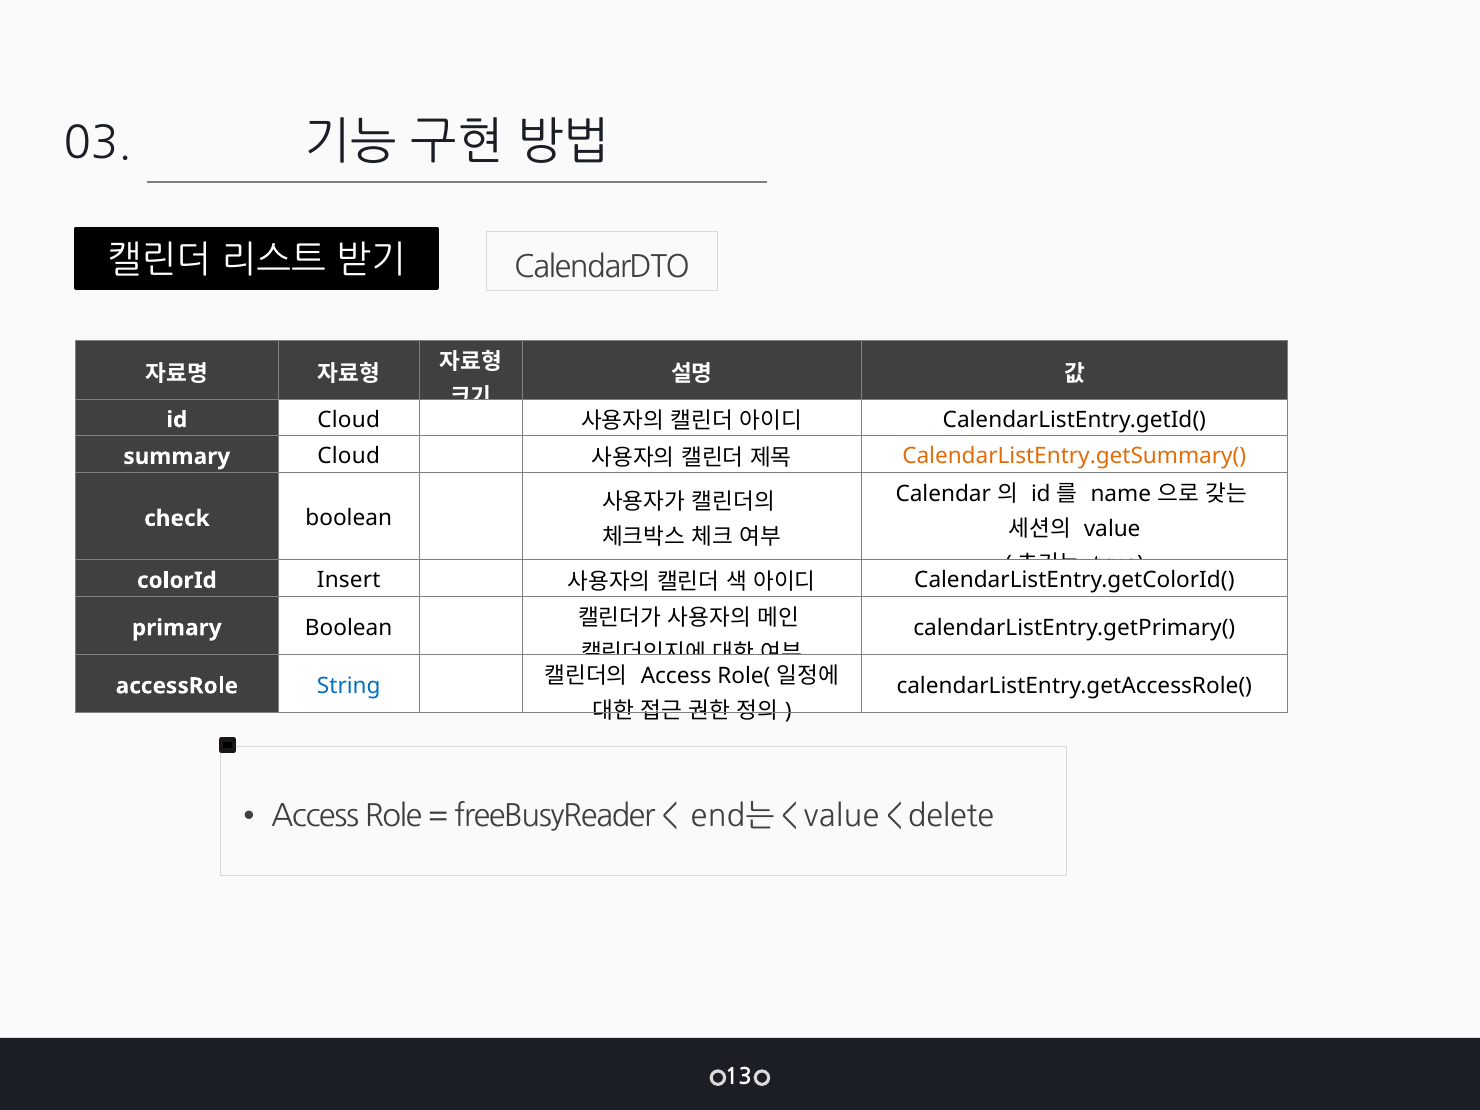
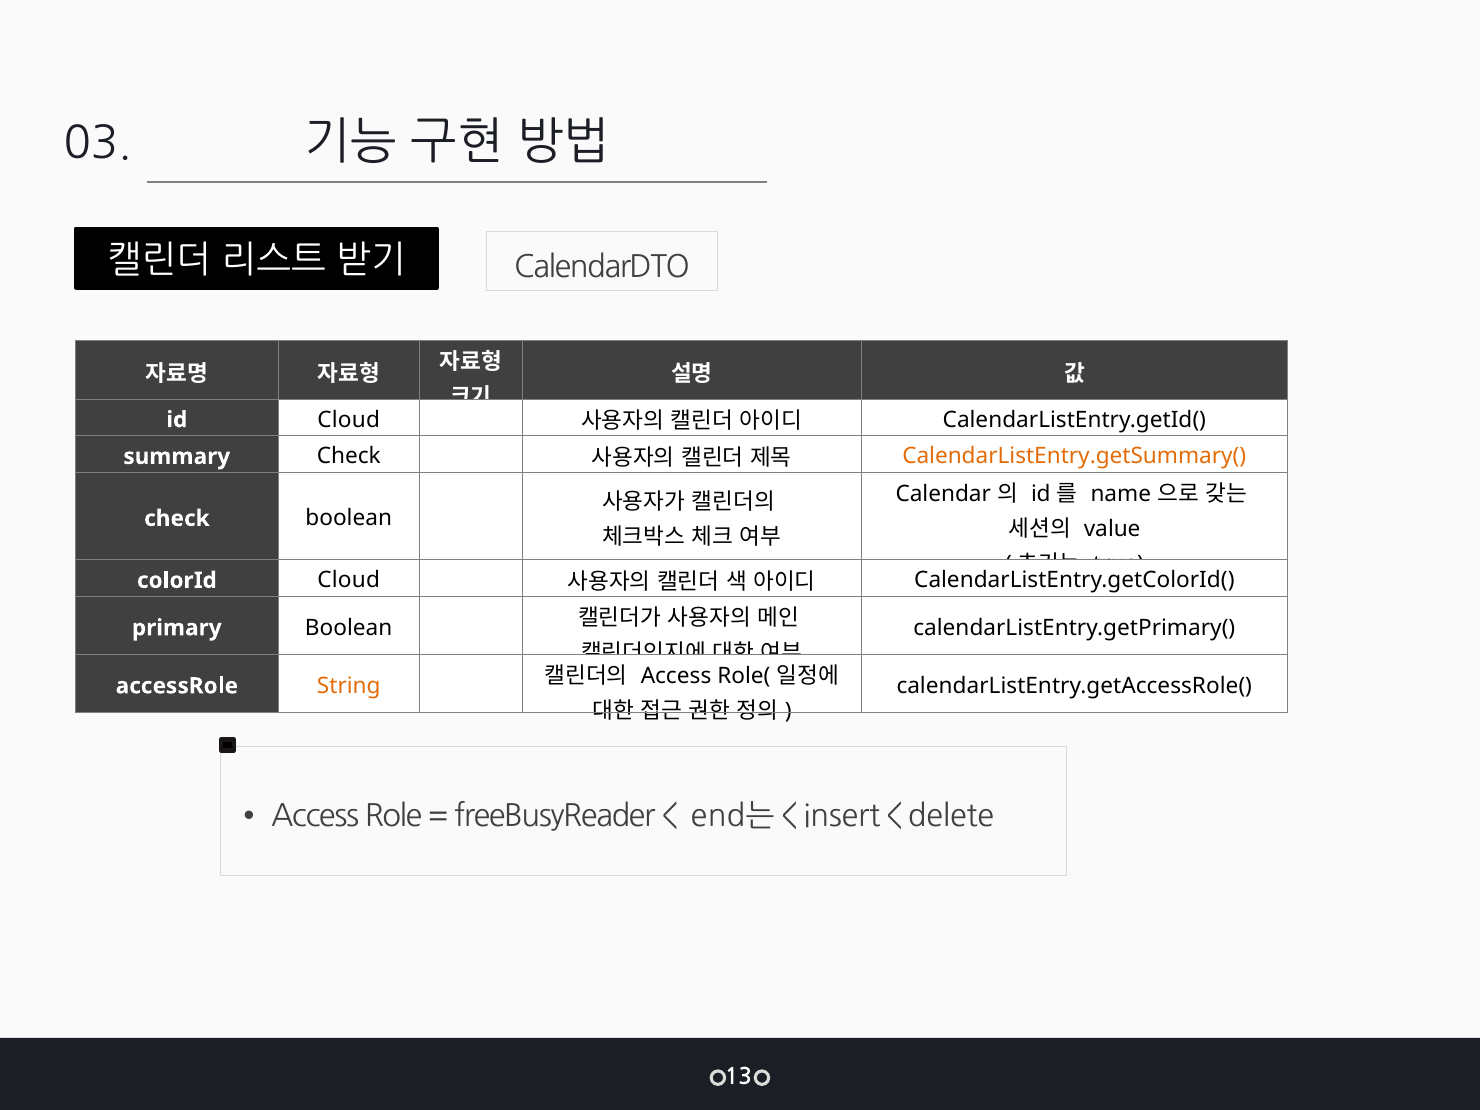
Cloud: Cloud -> Check (349, 457)
Insert: Insert -> Cloud (349, 580)
String colour: blue -> orange (349, 686)
value: value -> insert (842, 817)
